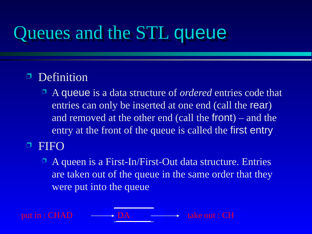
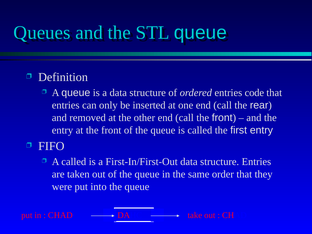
A queen: queen -> called (74, 162)
